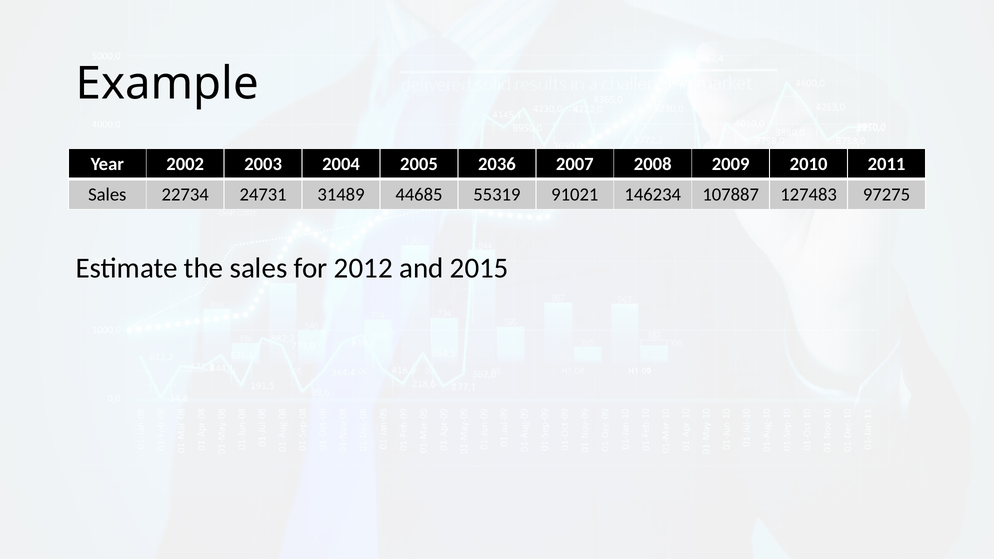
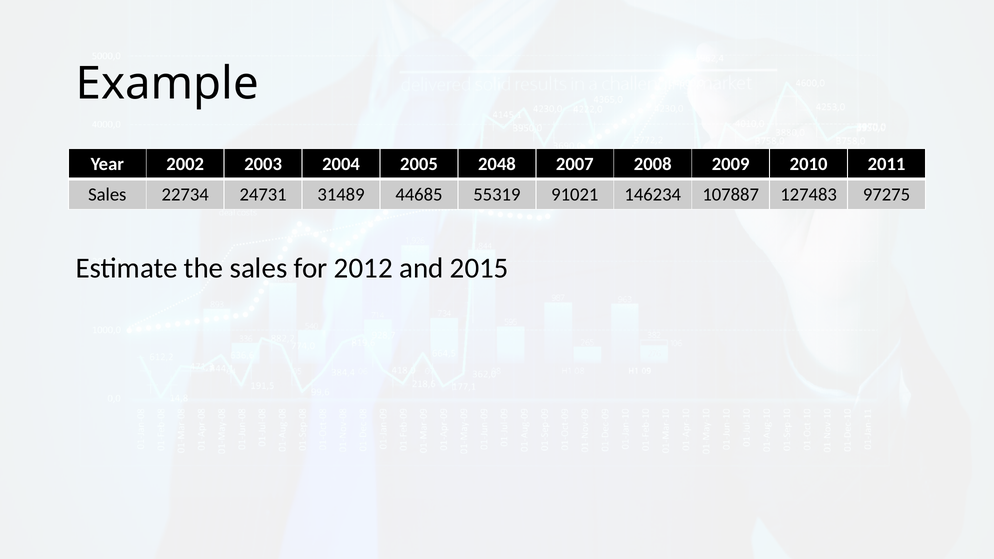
2036: 2036 -> 2048 (497, 164)
